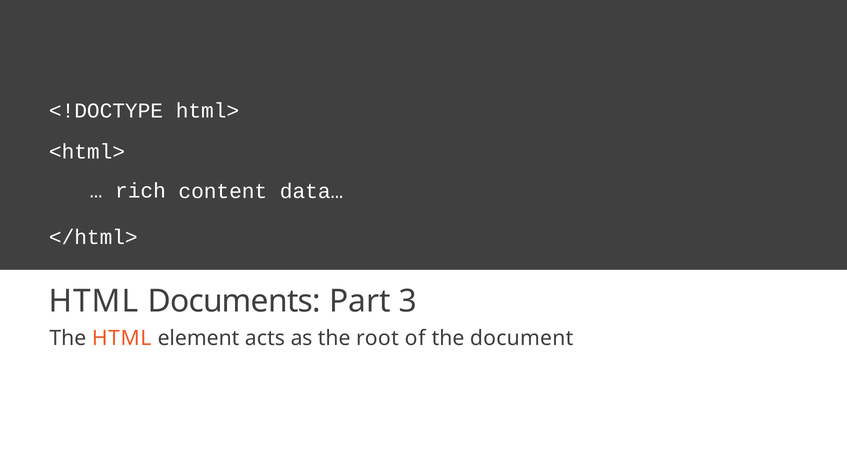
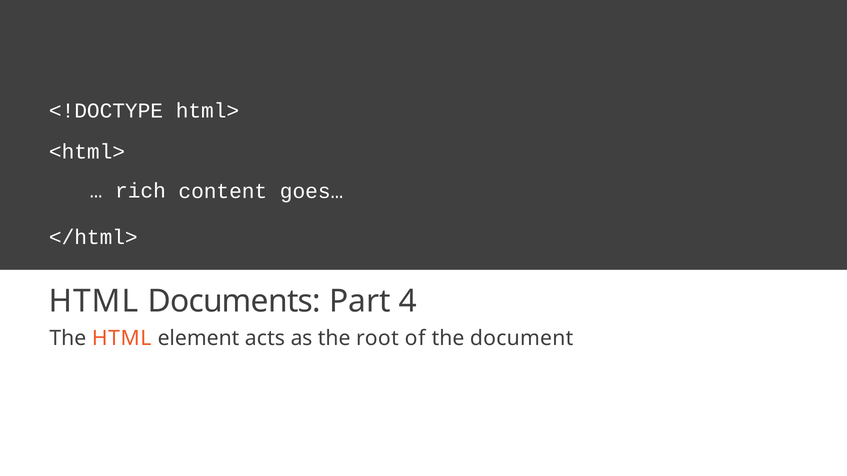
data…: data… -> goes… (312, 191)
3: 3 -> 4 (408, 302)
